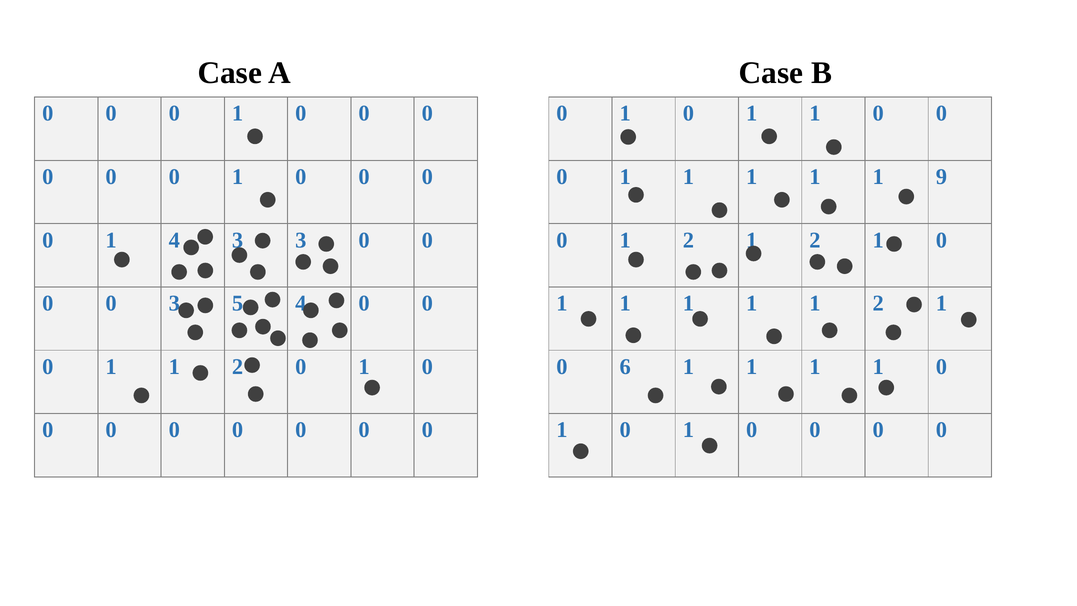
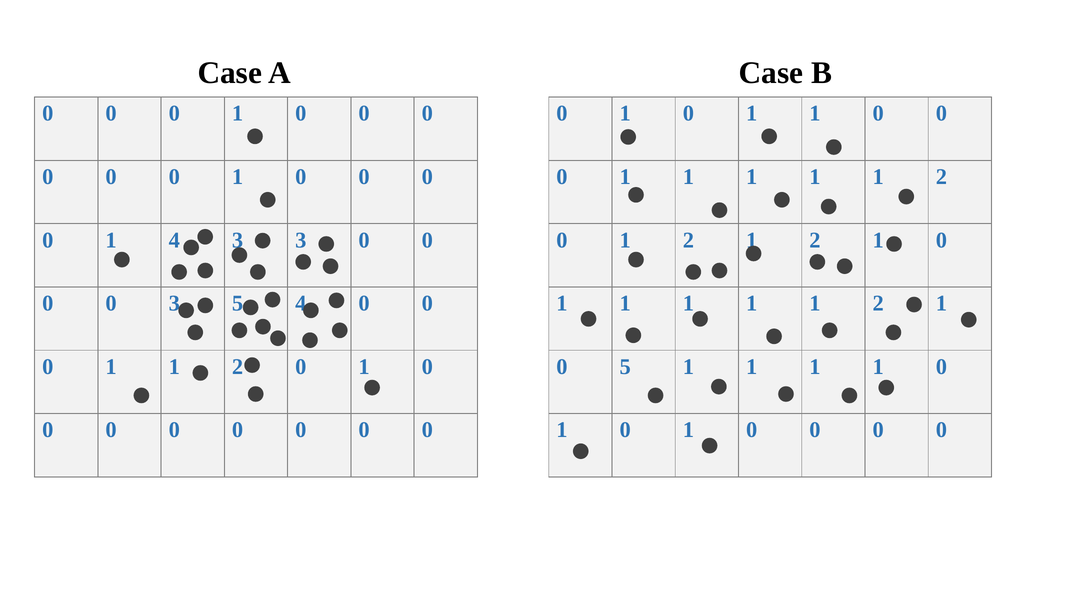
9: 9 -> 2 (941, 177)
0 6: 6 -> 5 (625, 367)
